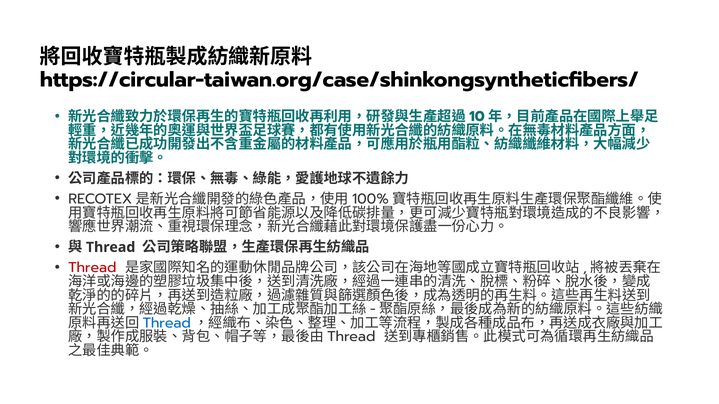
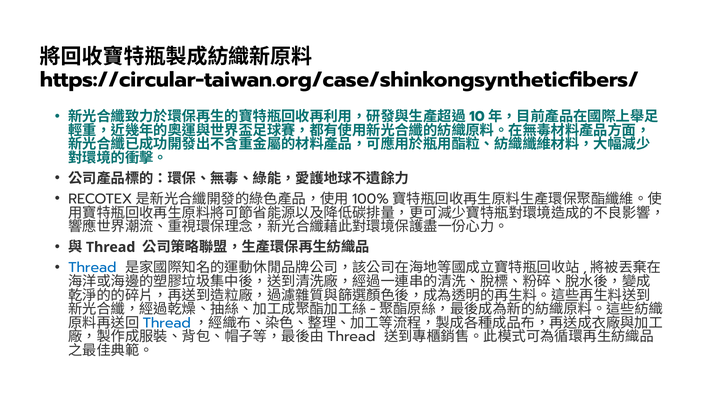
Thread colour: red -> blue (92, 268)
